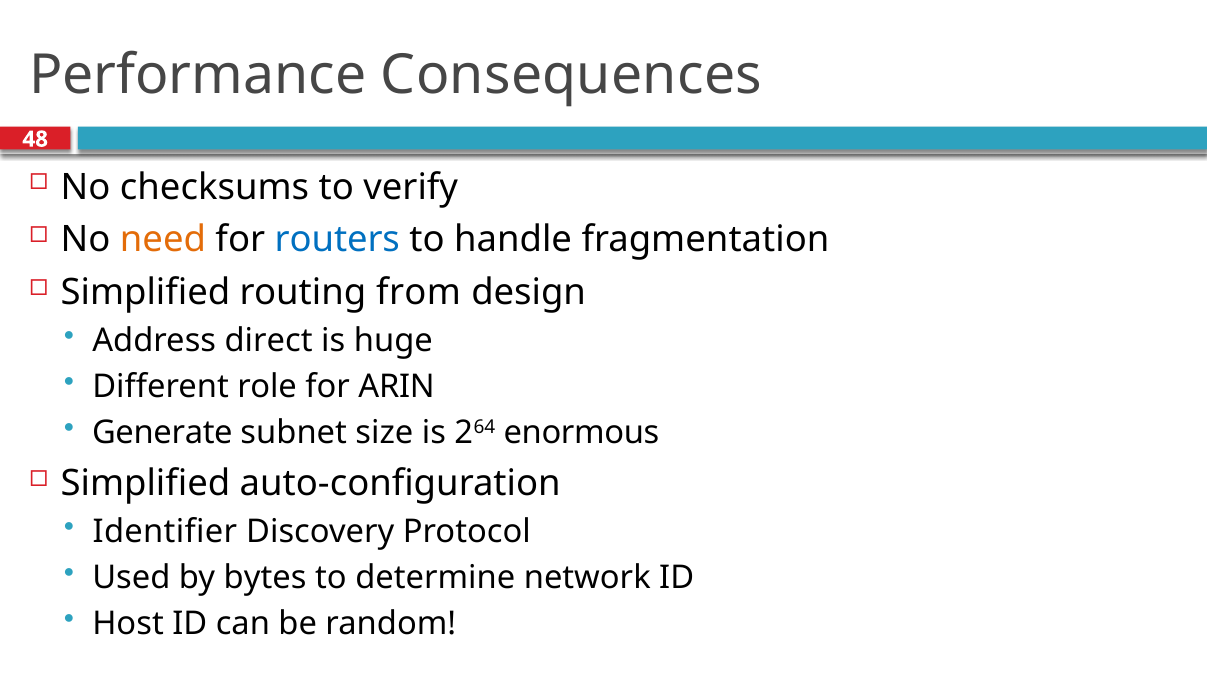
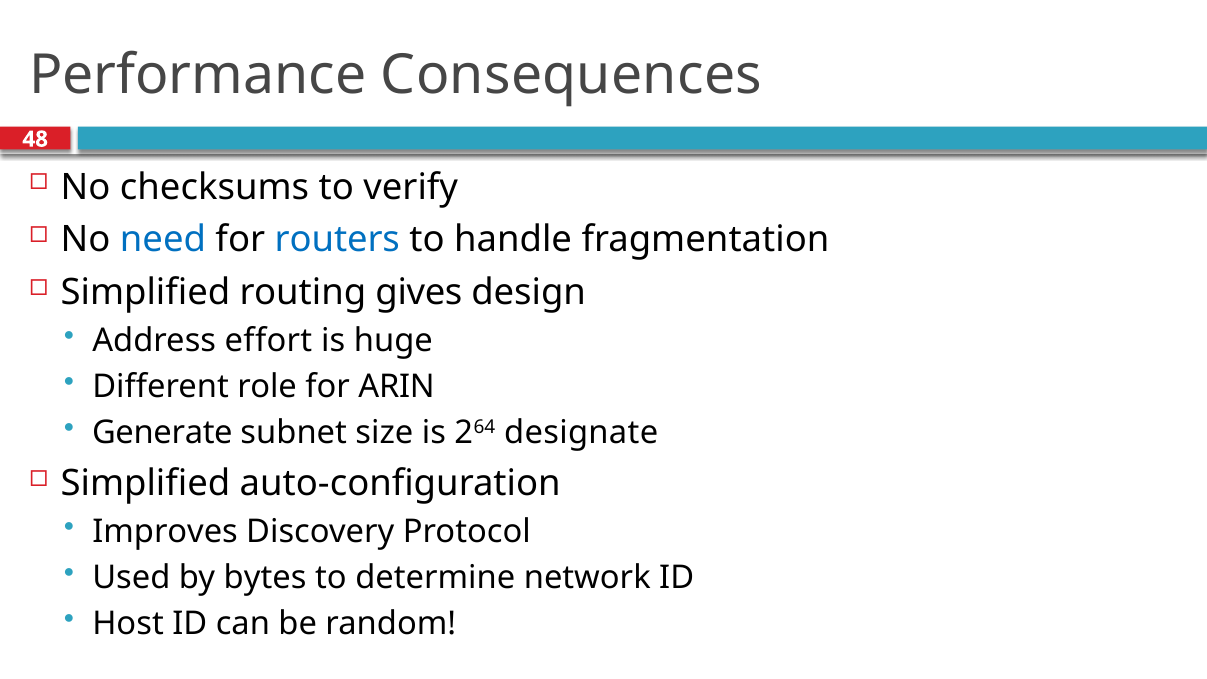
need colour: orange -> blue (163, 240)
from: from -> gives (419, 292)
direct: direct -> effort (268, 341)
enormous: enormous -> designate (581, 433)
Identifier: Identifier -> Improves (165, 532)
